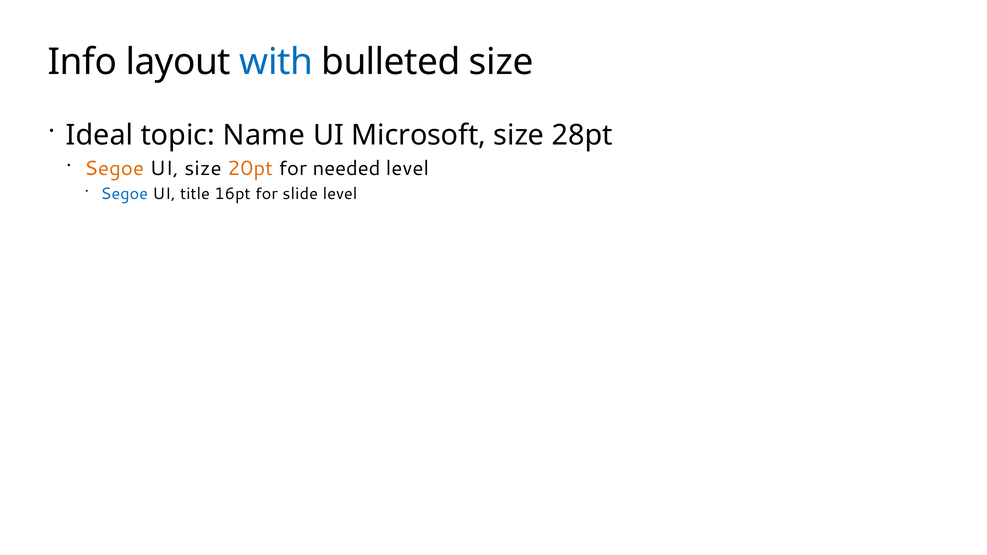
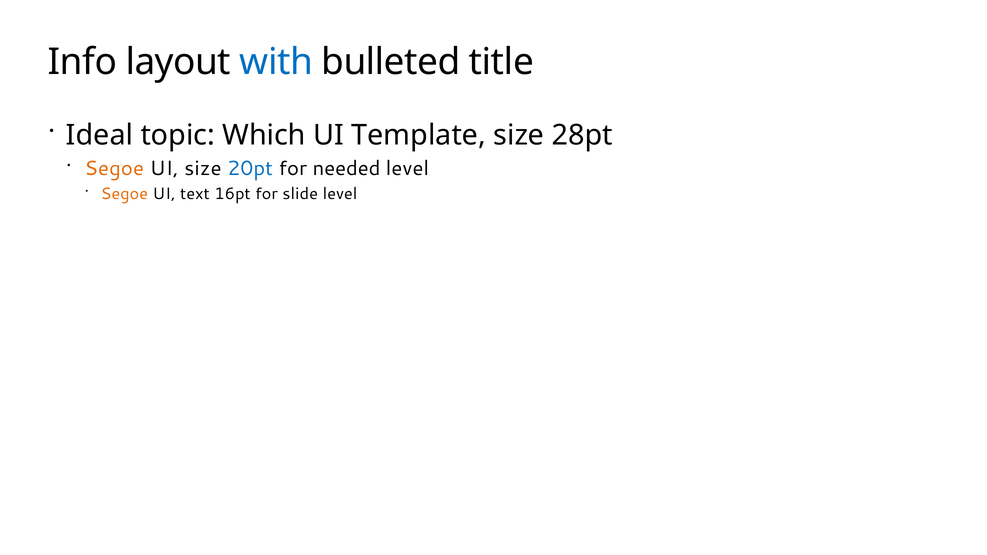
bulleted size: size -> title (501, 62)
Name: Name -> Which (264, 135)
Microsoft: Microsoft -> Template (419, 135)
20pt colour: orange -> blue (250, 169)
Segoe colour: blue -> orange (124, 194)
title: title -> text (195, 194)
